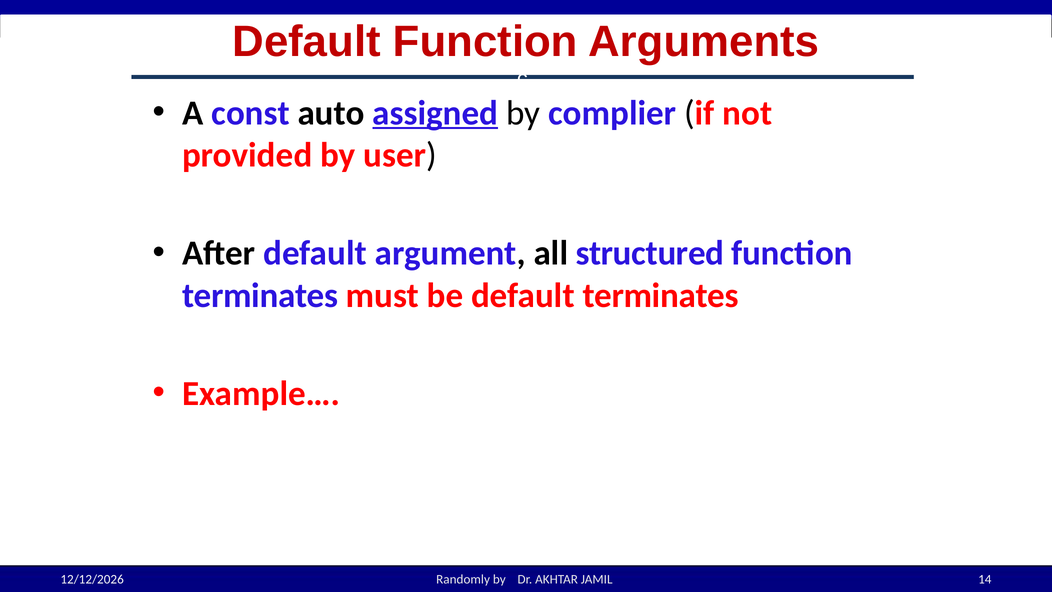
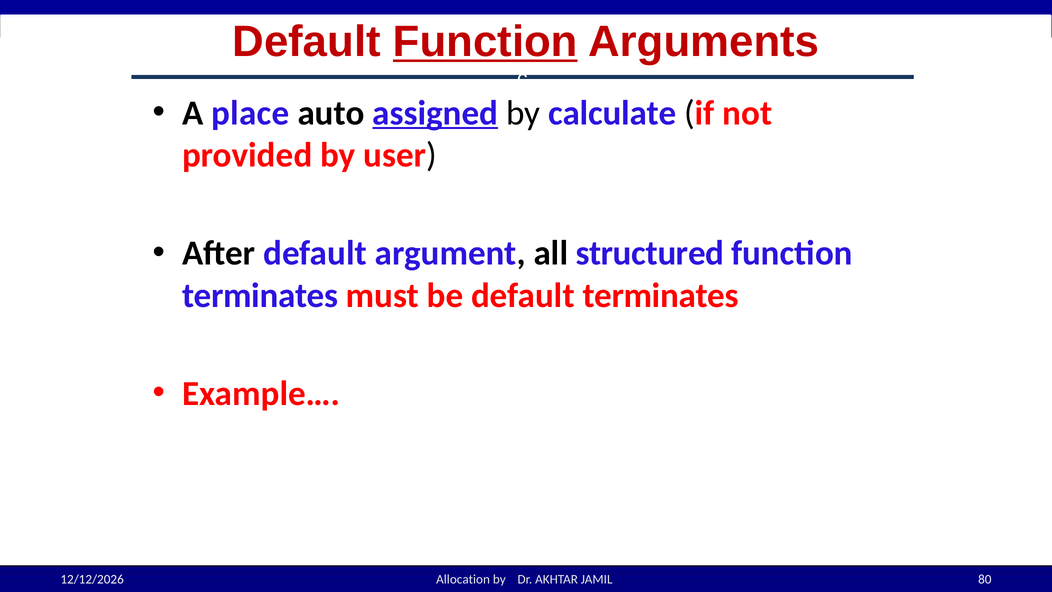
Function underline: none -> present (485, 42)
const: const -> place (250, 113)
complier: complier -> calculate (612, 113)
Randomly: Randomly -> Allocation (463, 579)
14: 14 -> 80 (985, 579)
